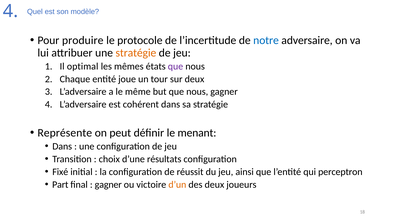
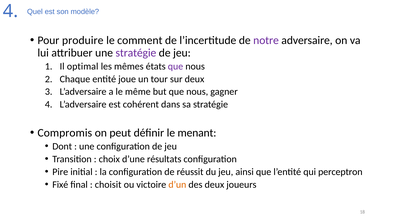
protocole: protocole -> comment (140, 40)
notre colour: blue -> purple (266, 40)
stratégie colour: orange -> purple (136, 53)
Représente: Représente -> Compromis (65, 133)
Dans: Dans -> Dont (62, 147)
Fixé: Fixé -> Pire (60, 172)
Part: Part -> Fixé (60, 185)
gagner: gagner -> choisit (108, 185)
